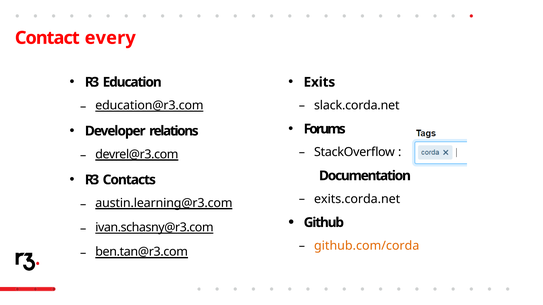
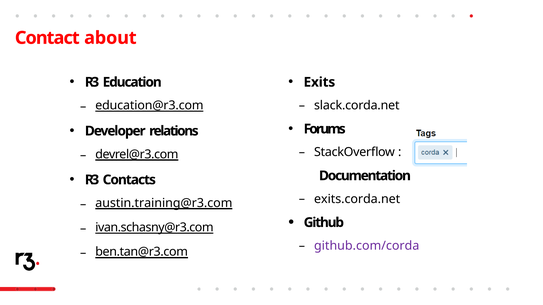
every: every -> about (110, 38)
austin.learning@r3.com: austin.learning@r3.com -> austin.training@r3.com (164, 203)
github.com/corda colour: orange -> purple (367, 246)
